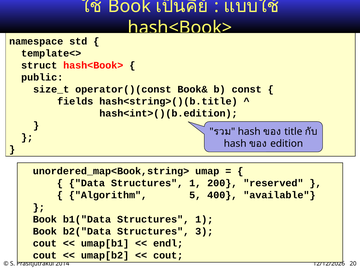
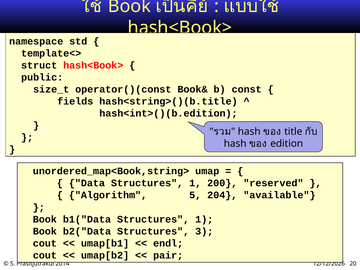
400: 400 -> 204 (222, 195)
cout: cout -> pair (168, 255)
